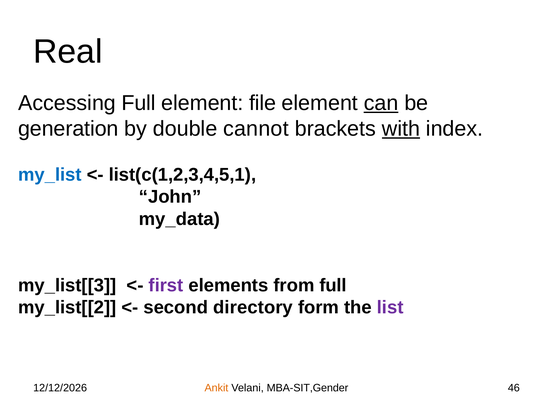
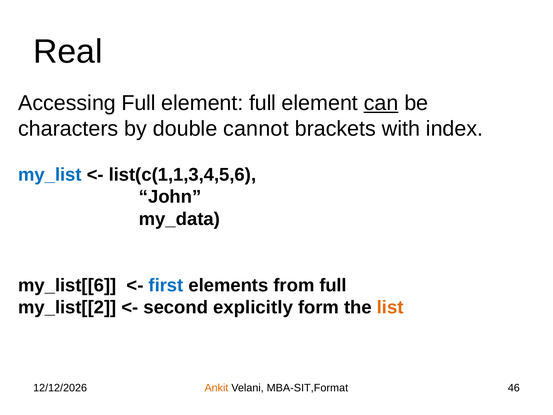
element file: file -> full (263, 103)
generation: generation -> characters (68, 129)
with underline: present -> none (401, 129)
list(c(1,2,3,4,5,1: list(c(1,2,3,4,5,1 -> list(c(1,1,3,4,5,6 (182, 175)
my_list[[3: my_list[[3 -> my_list[[6 (67, 285)
first colour: purple -> blue (166, 285)
directory: directory -> explicitly (253, 307)
list colour: purple -> orange (390, 307)
MBA-SIT,Gender: MBA-SIT,Gender -> MBA-SIT,Format (307, 388)
